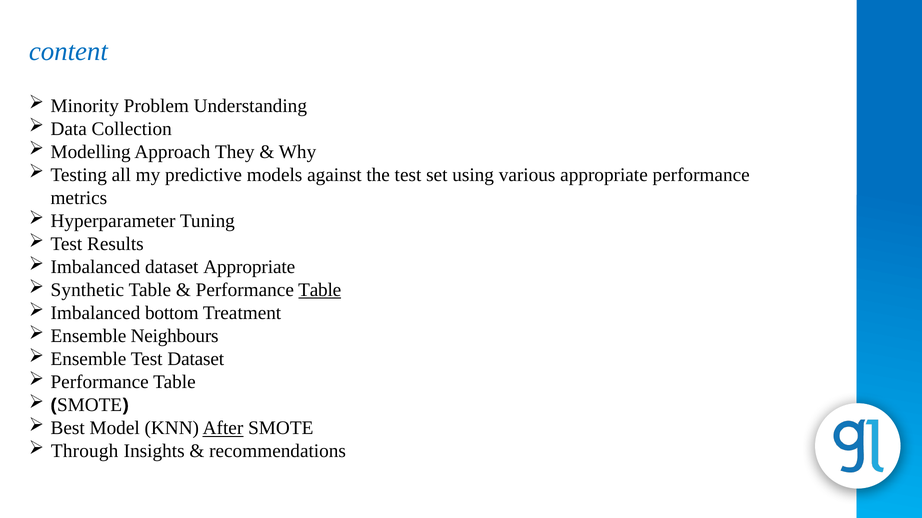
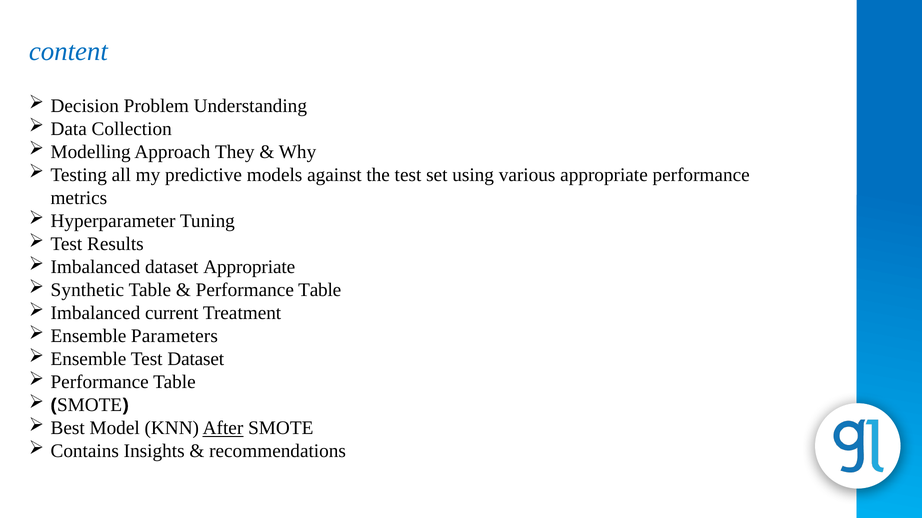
Minority: Minority -> Decision (85, 106)
Table underline: present -> none (320, 290)
bottom: bottom -> current (172, 313)
Neighbours: Neighbours -> Parameters (174, 336)
Through: Through -> Contains (85, 452)
